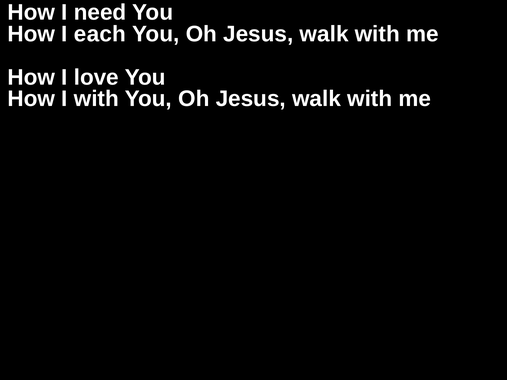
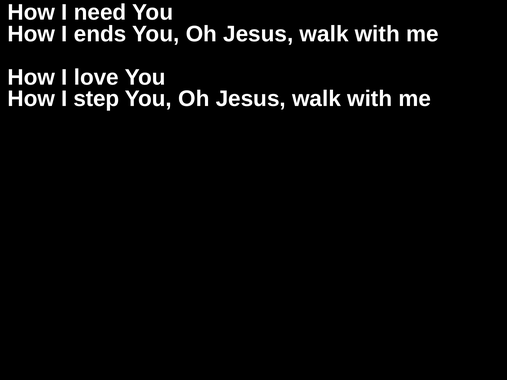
each: each -> ends (100, 34)
I with: with -> step (96, 99)
